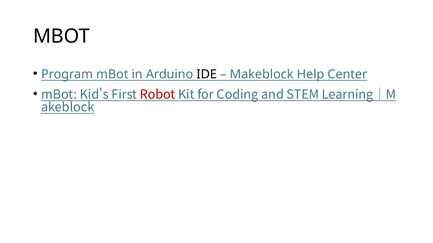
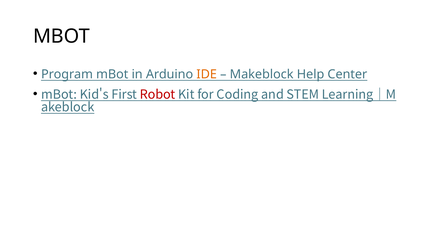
IDE colour: black -> orange (207, 75)
